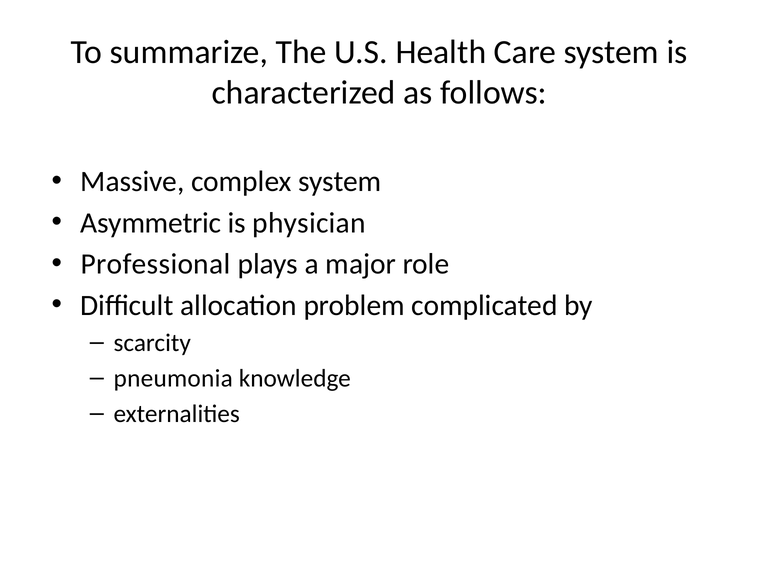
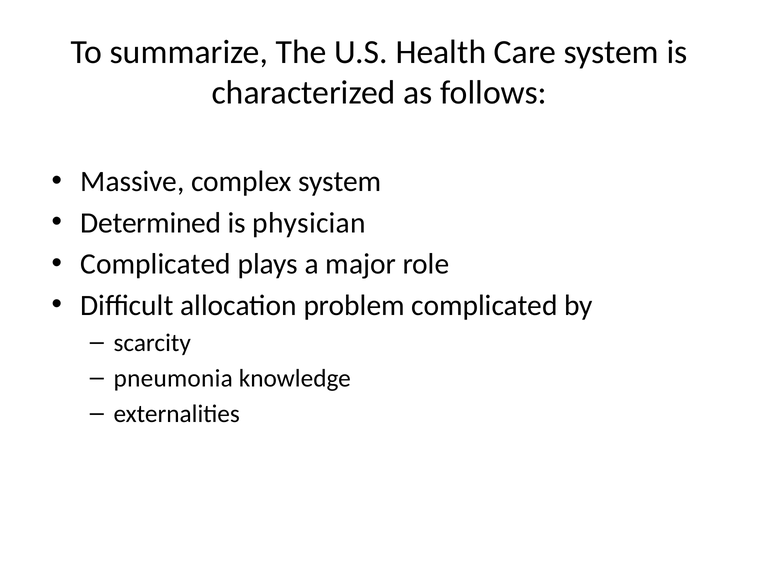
Asymmetric: Asymmetric -> Determined (151, 223)
Professional: Professional -> Complicated (156, 264)
